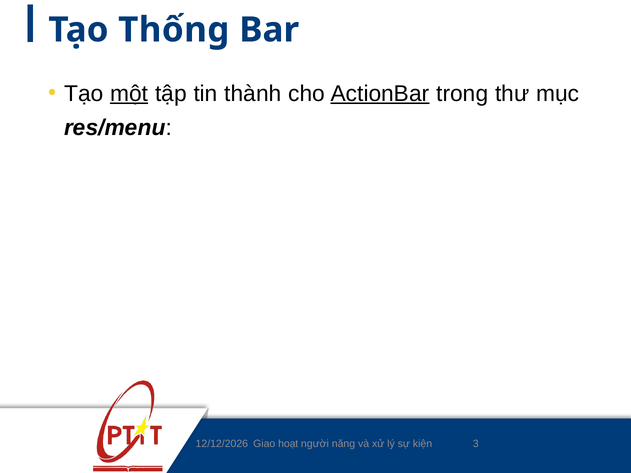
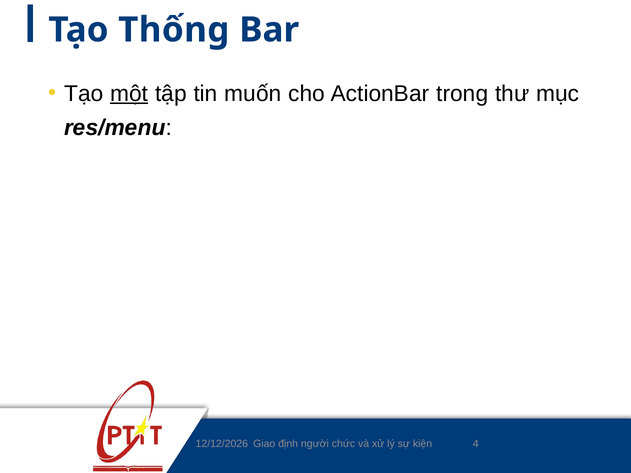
thành: thành -> muốn (253, 94)
ActionBar underline: present -> none (380, 94)
hoạt: hoạt -> định (288, 444)
năng: năng -> chức (343, 444)
3: 3 -> 4 (476, 444)
